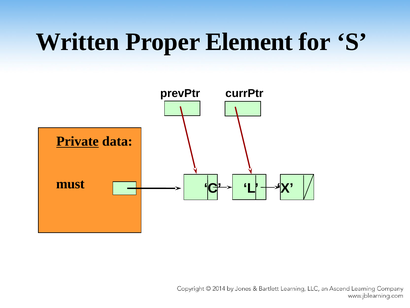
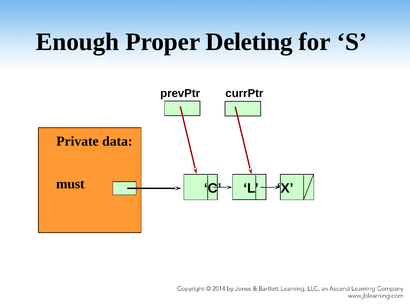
Written: Written -> Enough (78, 42)
Element: Element -> Deleting (249, 42)
Private underline: present -> none (77, 141)
